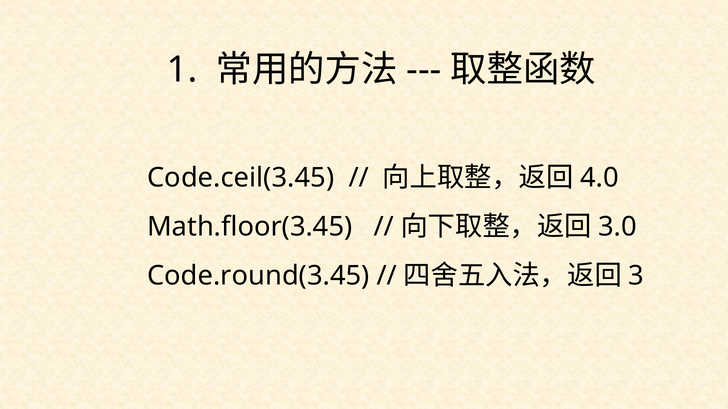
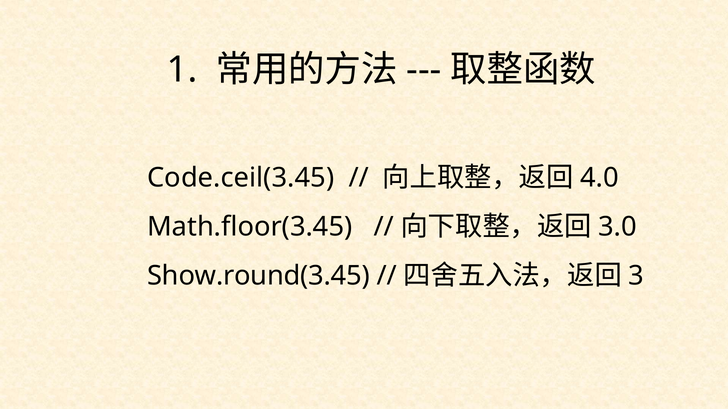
Code.round(3.45: Code.round(3.45 -> Show.round(3.45 (258, 276)
